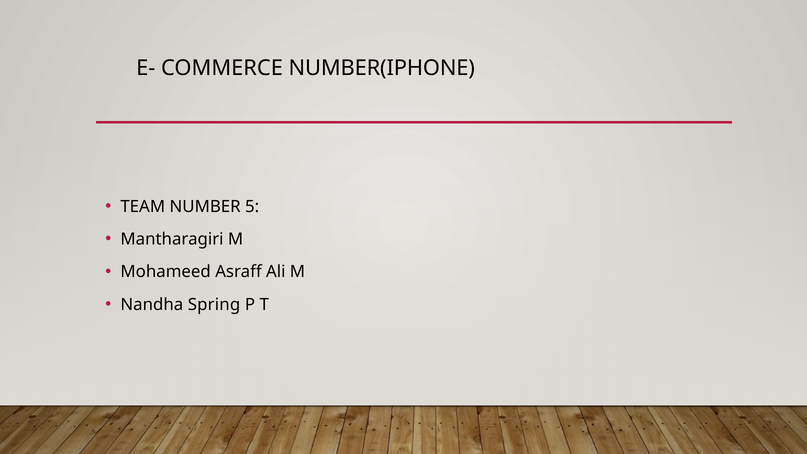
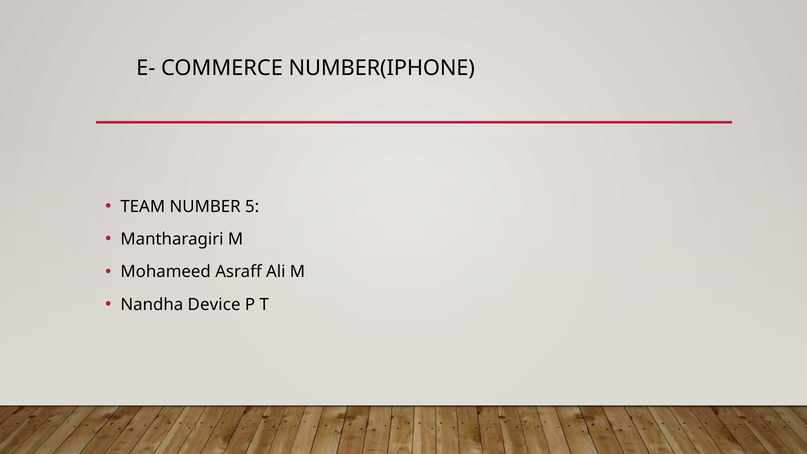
Spring: Spring -> Device (214, 305)
